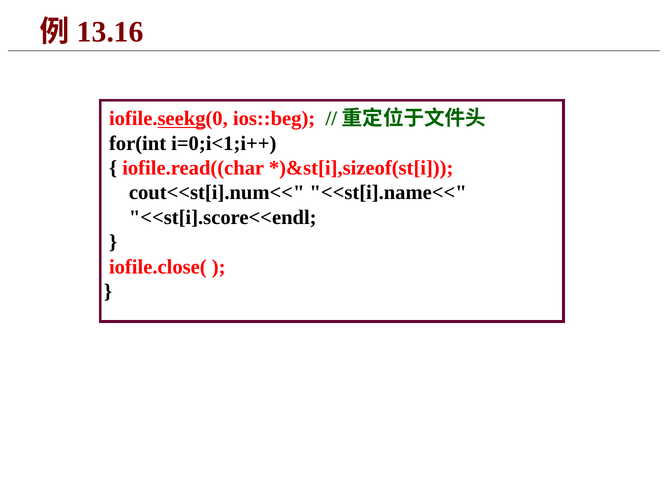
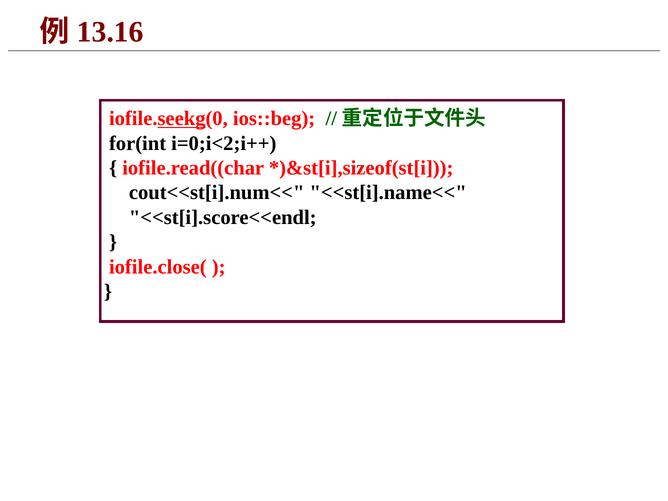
i=0;i<1;i++: i=0;i<1;i++ -> i=0;i<2;i++ (224, 143)
